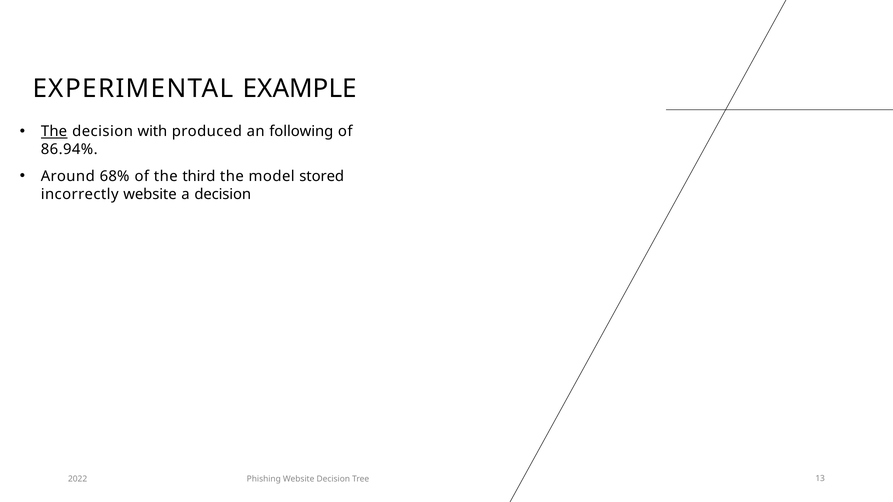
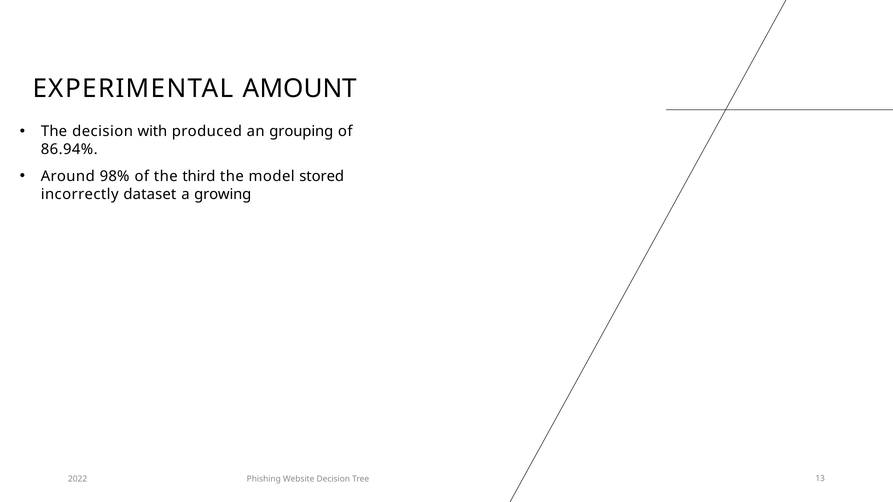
EXAMPLE: EXAMPLE -> AMOUNT (300, 89)
The underline: present -> none (54, 132)
following: following -> grouping (301, 132)
68%: 68% -> 98% (115, 177)
incorrectly website: website -> dataset (150, 194)
a decision: decision -> growing (223, 194)
